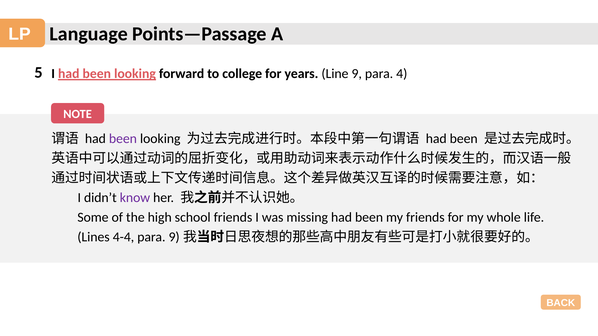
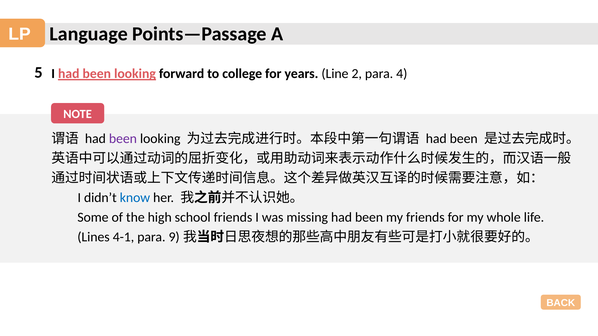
9: 9 -> 2 (357, 74)
know colour: purple -> blue (135, 198)
4-4: 4-4 -> 4-1 (123, 237)
